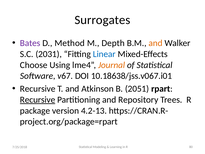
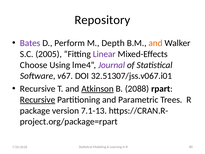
Surrogates: Surrogates -> Repository (102, 20)
Method: Method -> Perform (70, 43)
2031: 2031 -> 2005 (49, 54)
Linear colour: blue -> purple (104, 54)
Journal colour: orange -> purple (112, 65)
10.18638/jss.v067.i01: 10.18638/jss.v067.i01 -> 32.51307/jss.v067.i01 (132, 76)
Atkinson underline: none -> present (97, 89)
2051: 2051 -> 2088 (137, 89)
Repository: Repository -> Parametric (138, 100)
4.2-13: 4.2-13 -> 7.1-13 (94, 111)
